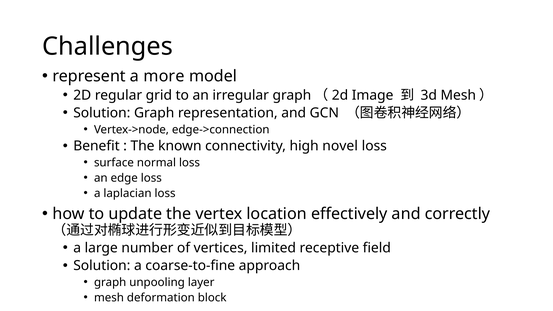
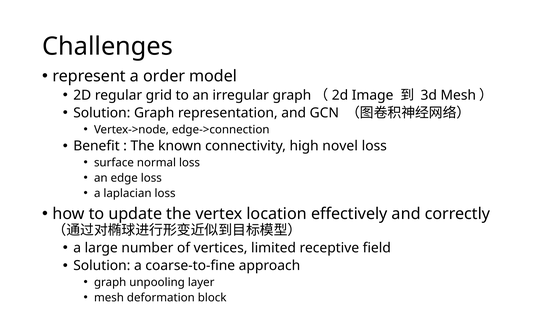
more: more -> order (164, 76)
